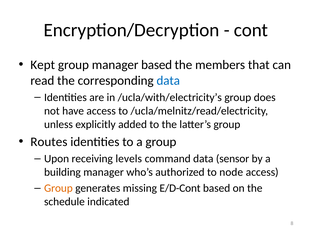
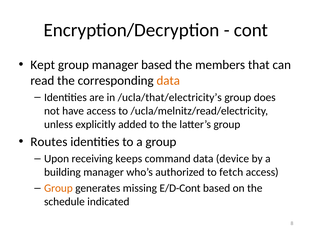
data colour: blue -> orange (168, 80)
/ucla/with/electricity’s: /ucla/with/electricity’s -> /ucla/that/electricity’s (170, 97)
levels: levels -> keeps (129, 159)
sensor: sensor -> device (233, 159)
node: node -> fetch (231, 172)
